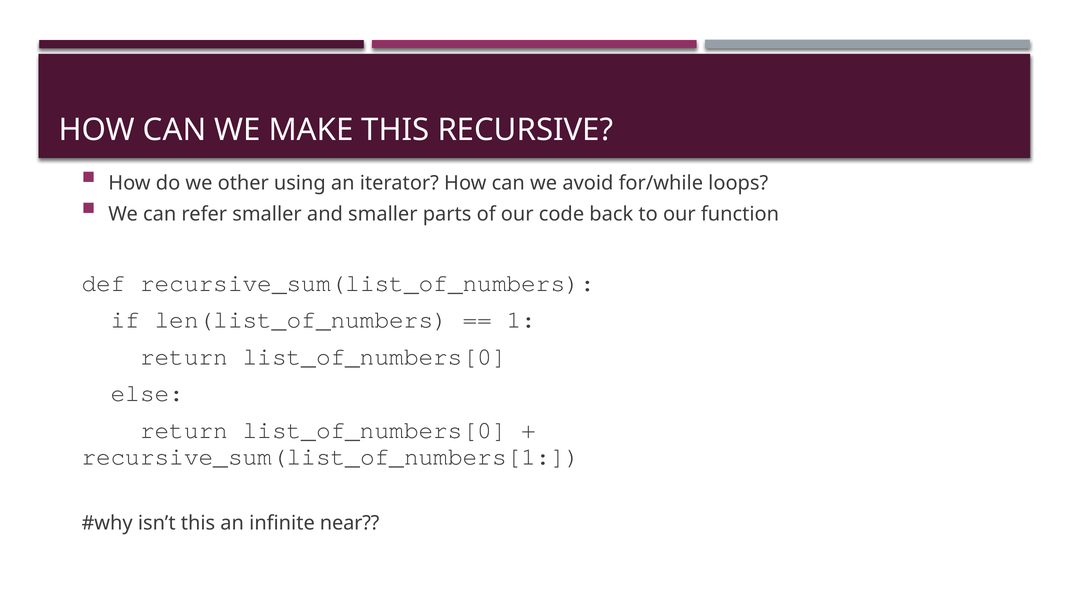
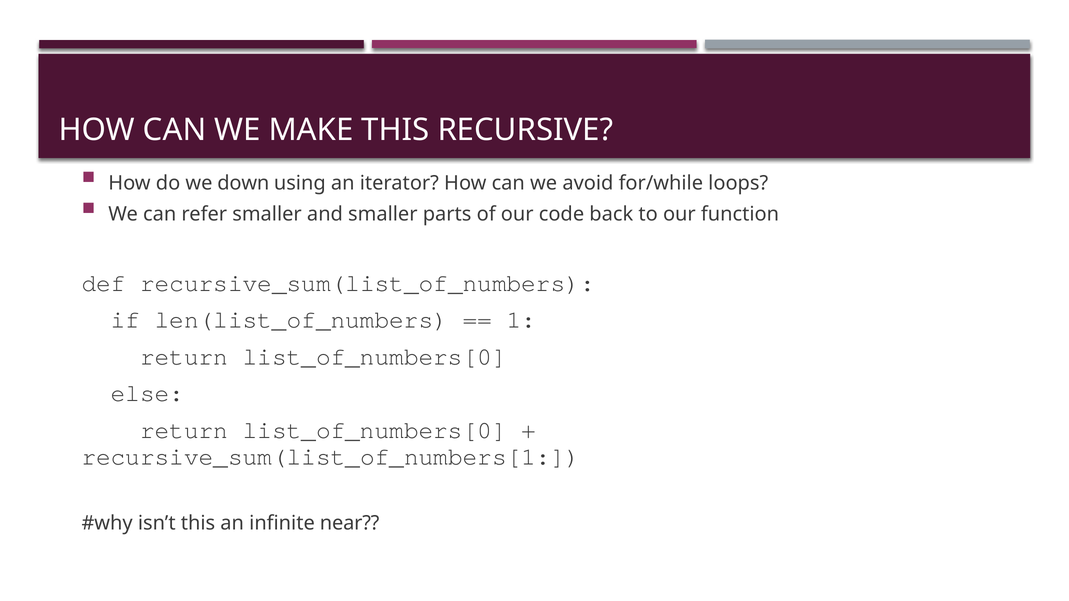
other: other -> down (243, 183)
